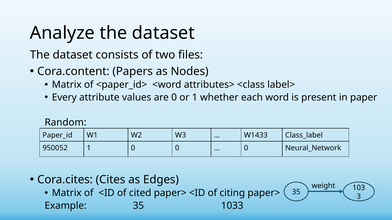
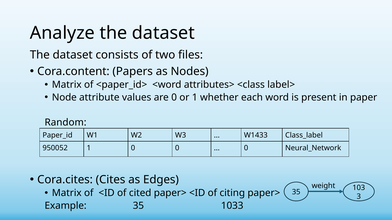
Every: Every -> Node (64, 98)
